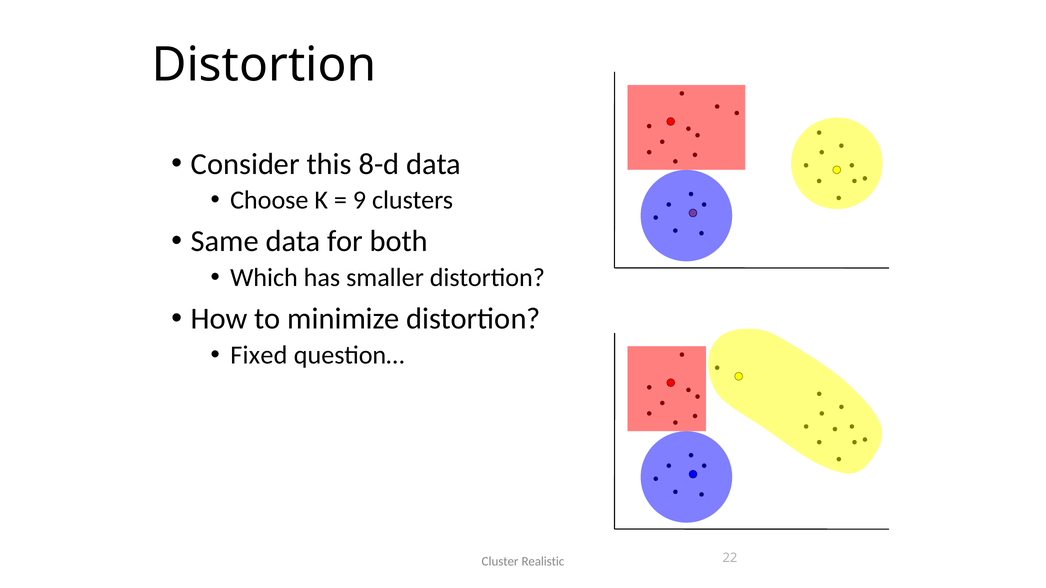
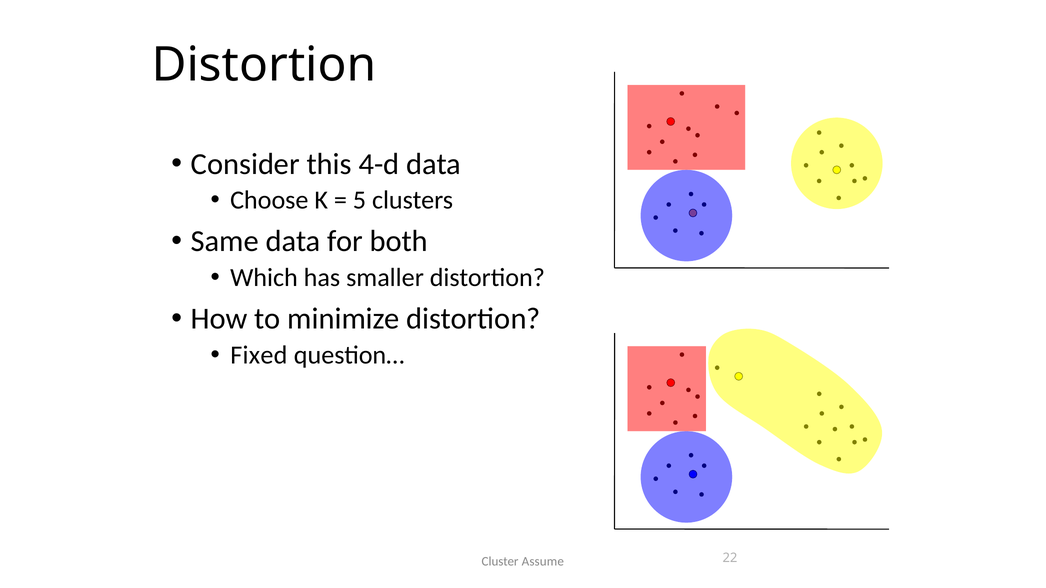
8-d: 8-d -> 4-d (379, 164)
9: 9 -> 5 (359, 200)
Realistic: Realistic -> Assume (543, 562)
